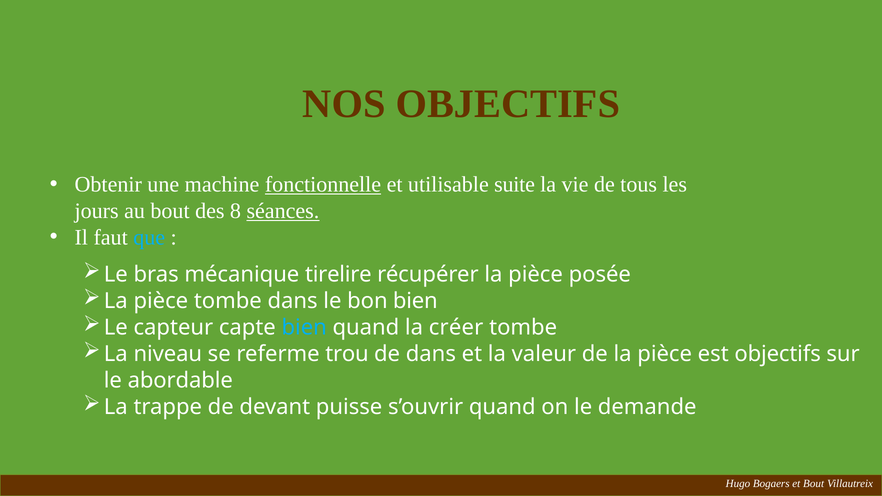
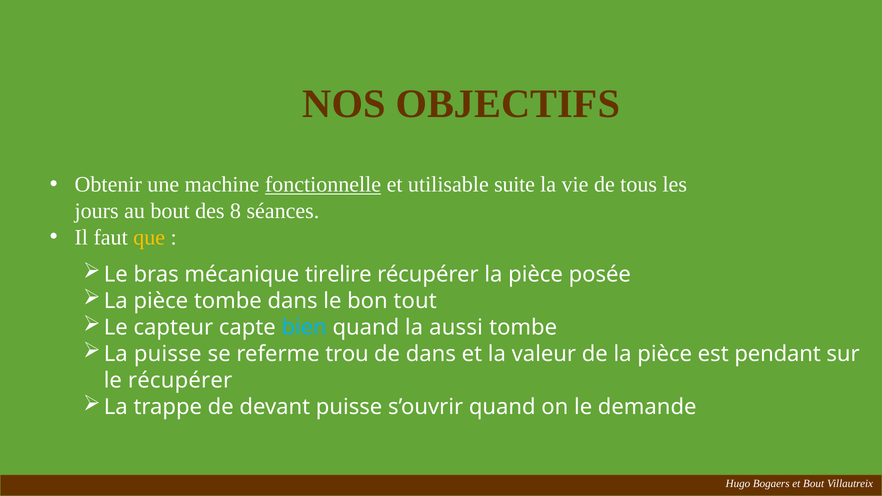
séances underline: present -> none (283, 211)
que colour: light blue -> yellow (149, 237)
bon bien: bien -> tout (415, 301)
créer: créer -> aussi (456, 328)
La niveau: niveau -> puisse (168, 354)
est objectifs: objectifs -> pendant (778, 354)
le abordable: abordable -> récupérer (180, 381)
